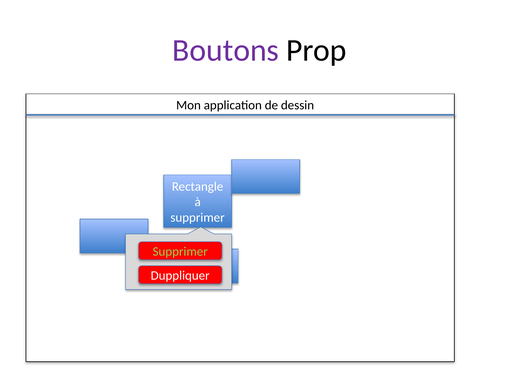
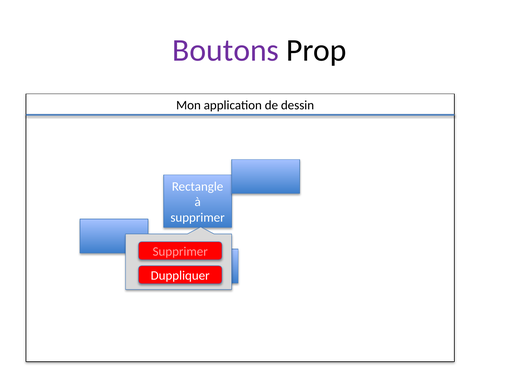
Supprimer colour: light green -> pink (180, 252)
